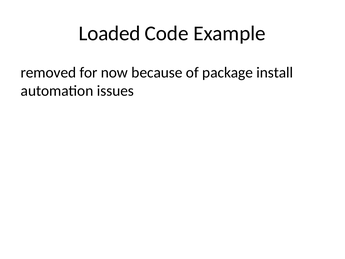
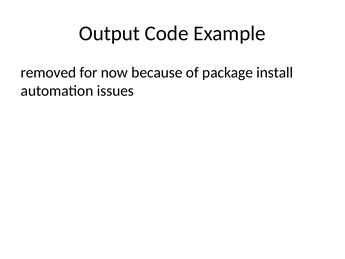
Loaded: Loaded -> Output (109, 33)
